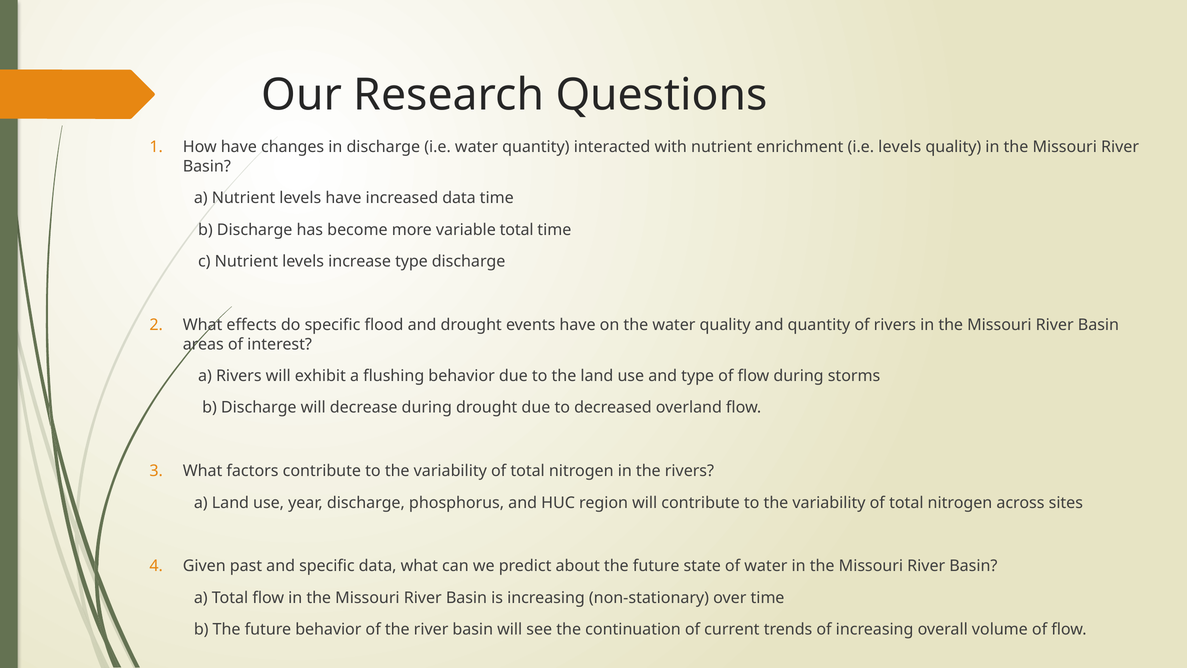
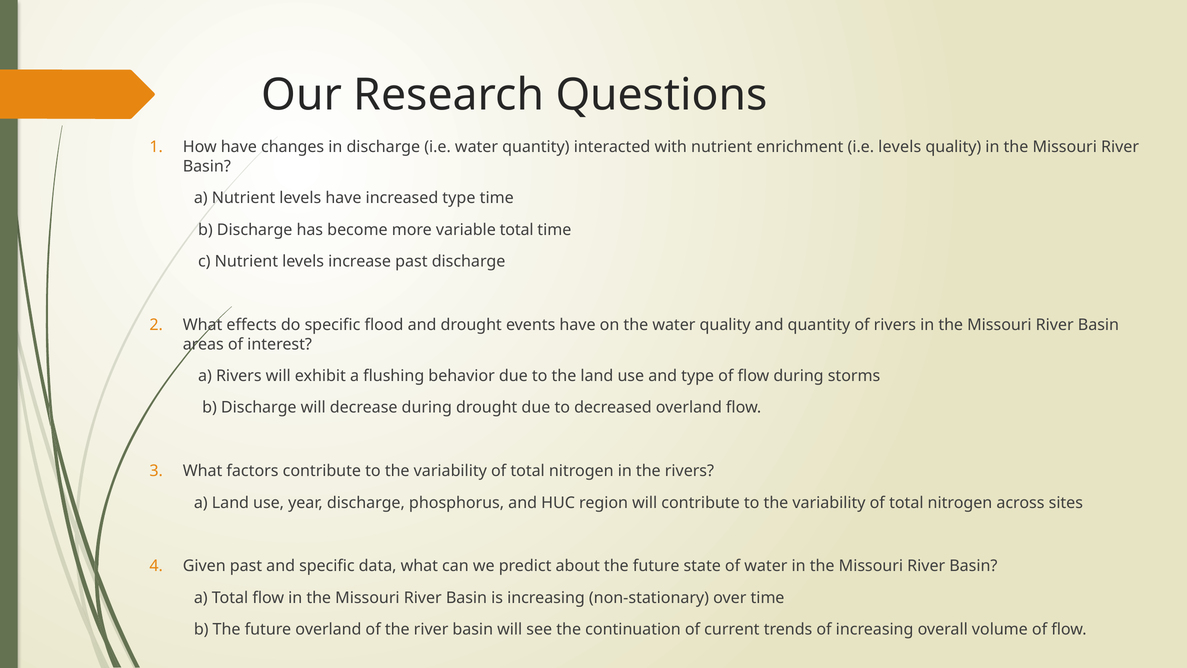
increased data: data -> type (459, 198)
increase type: type -> past (411, 261)
future behavior: behavior -> overland (328, 629)
